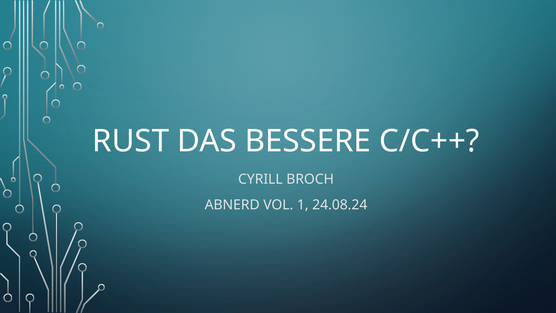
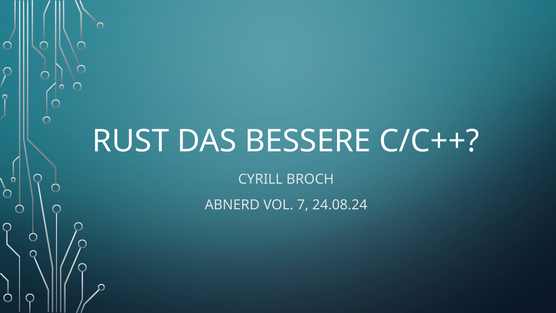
1: 1 -> 7 (303, 205)
